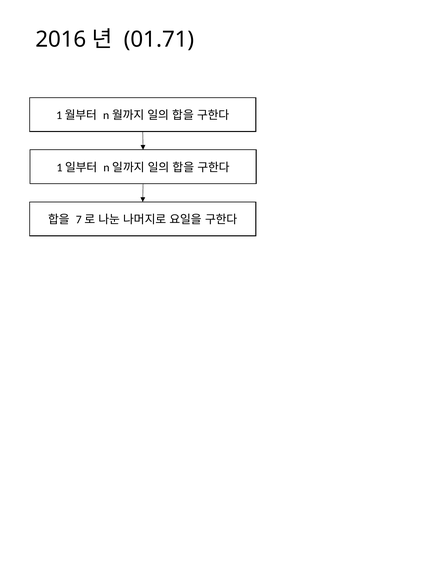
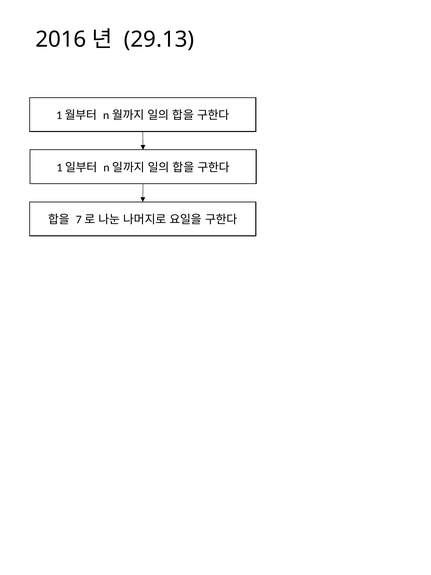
01.71: 01.71 -> 29.13 (159, 39)
